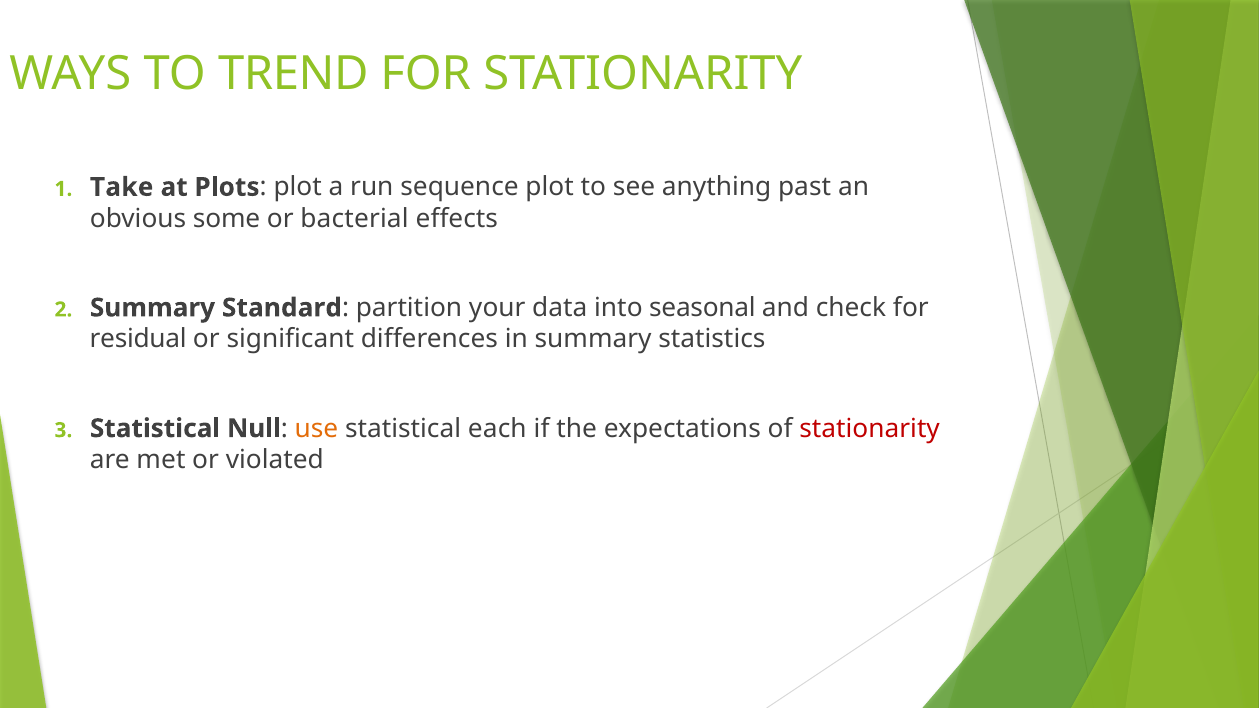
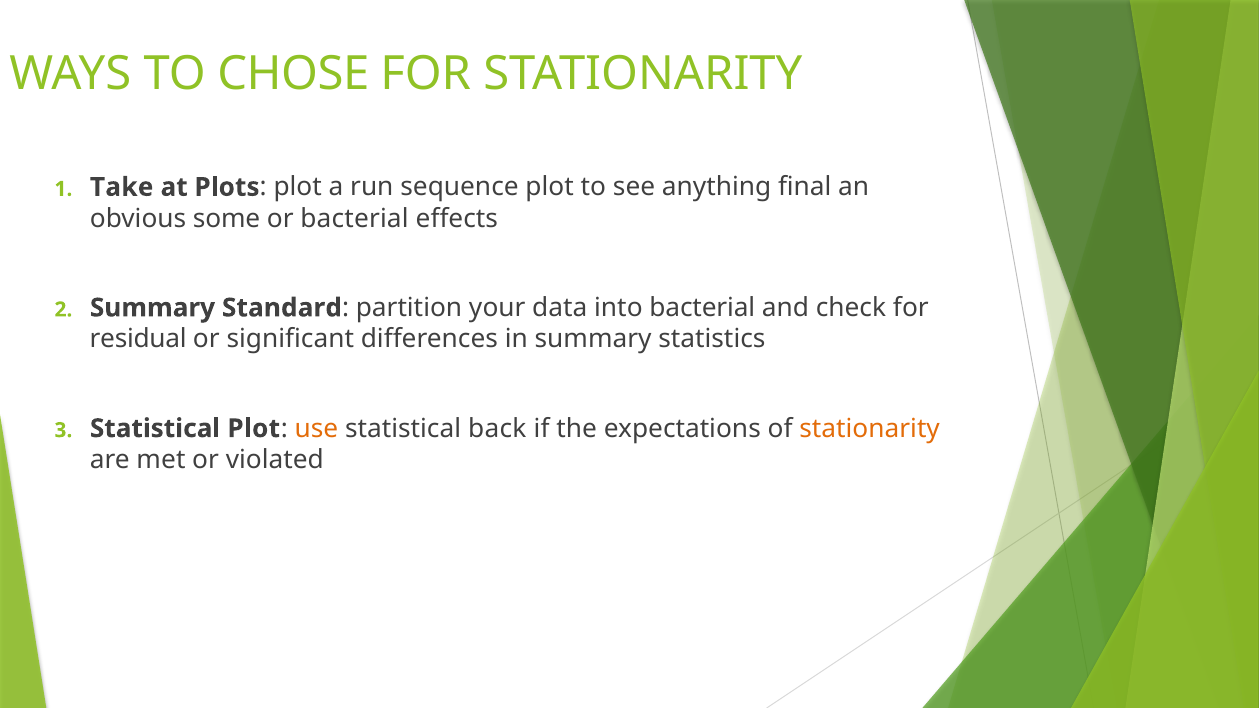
TREND: TREND -> CHOSE (293, 74)
past: past -> final (805, 187)
into seasonal: seasonal -> bacterial (702, 308)
Statistical Null: Null -> Plot (254, 429)
each: each -> back (497, 429)
stationarity colour: red -> orange (870, 429)
